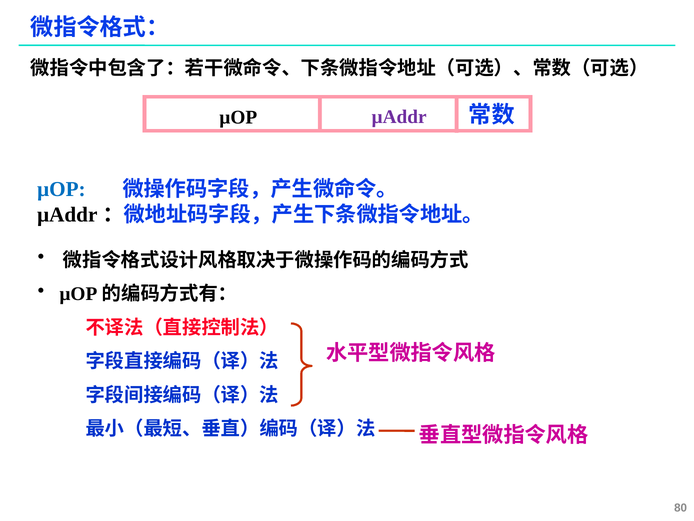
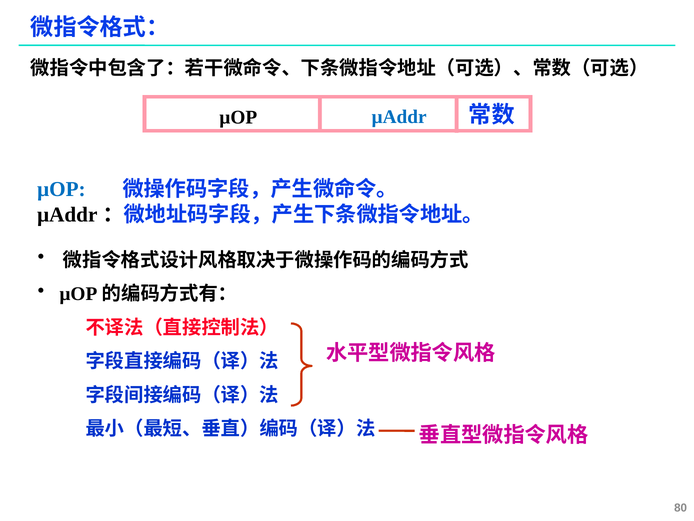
µAddr colour: purple -> blue (399, 117)
